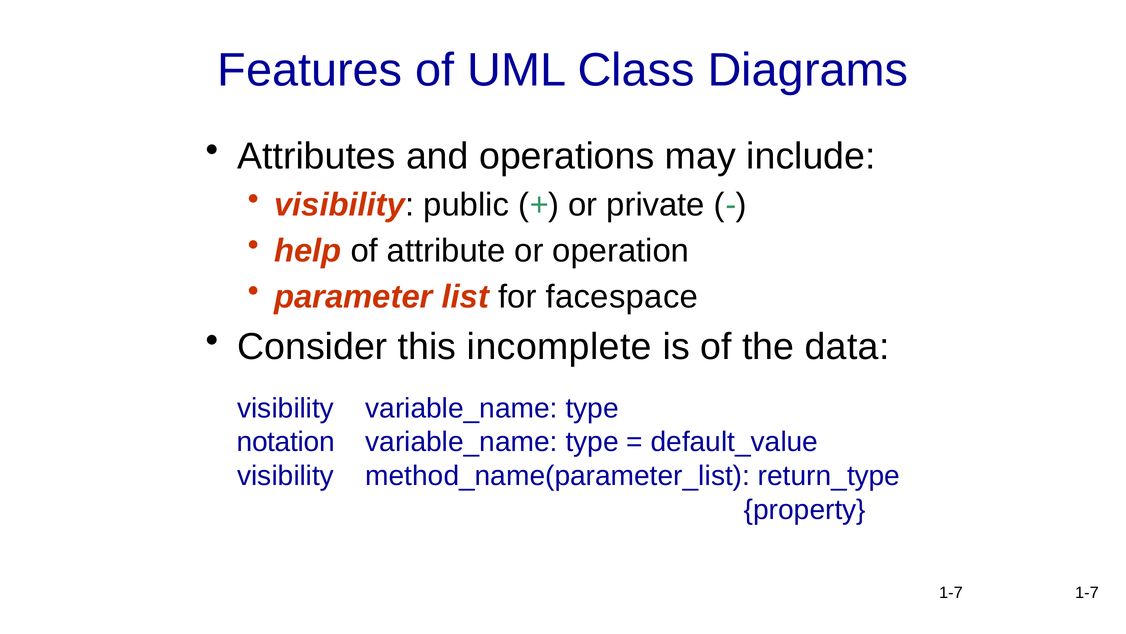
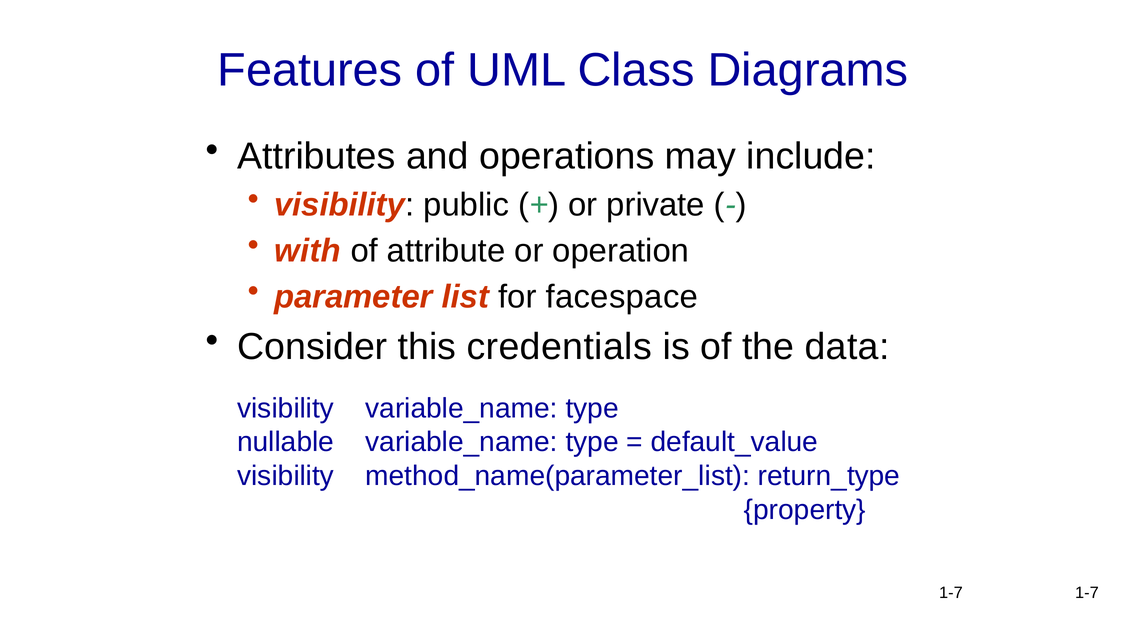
help: help -> with (308, 251)
incomplete: incomplete -> credentials (559, 347)
notation: notation -> nullable (286, 442)
